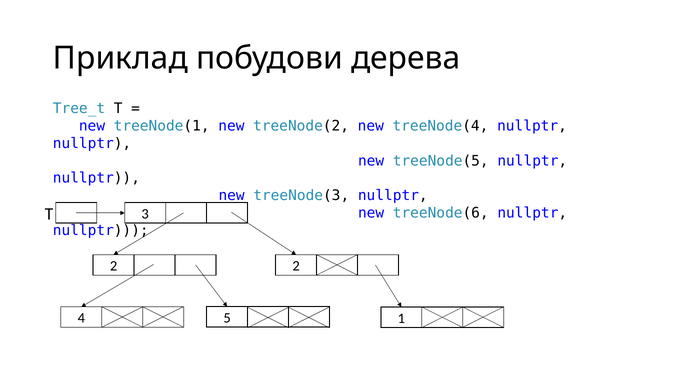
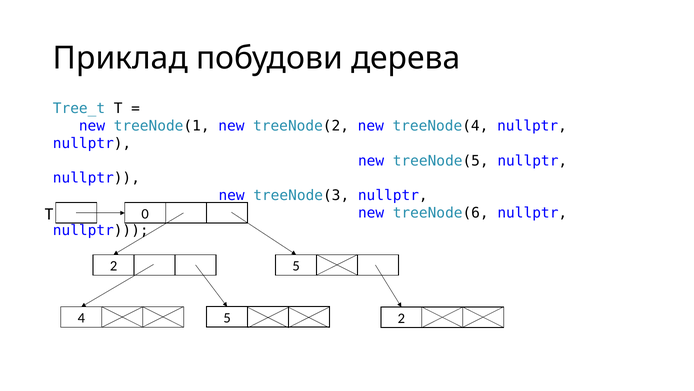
3: 3 -> 0 (145, 213)
2 2: 2 -> 5 (296, 266)
5 1: 1 -> 2 (401, 318)
